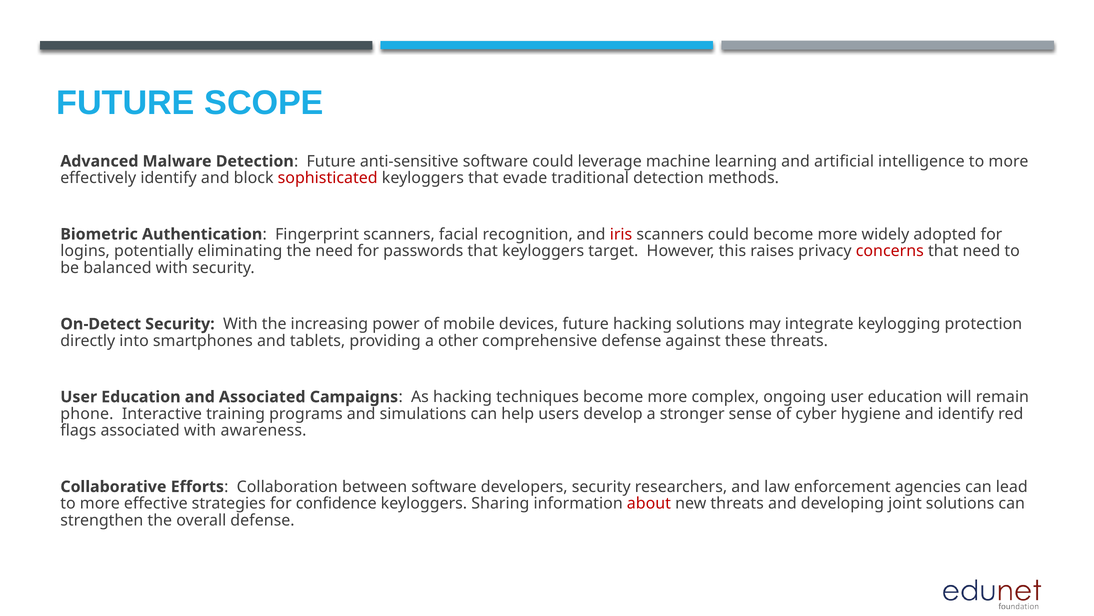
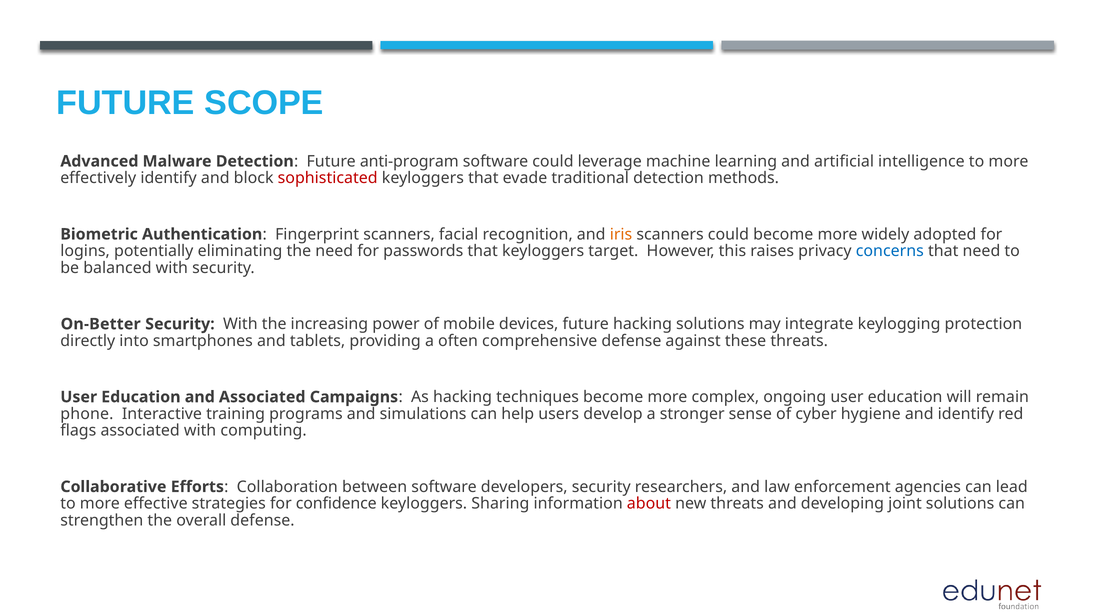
anti-sensitive: anti-sensitive -> anti-program (409, 161)
iris colour: red -> orange (621, 234)
concerns colour: red -> blue (890, 251)
On-Detect: On-Detect -> On-Better (101, 324)
other: other -> often (458, 341)
awareness: awareness -> computing (264, 430)
